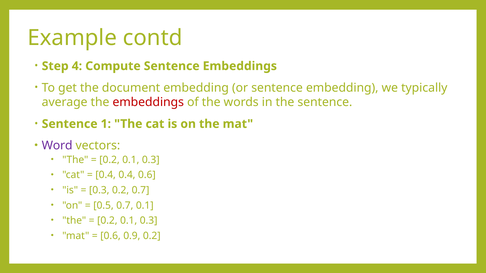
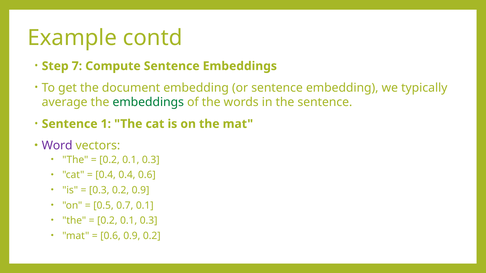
4: 4 -> 7 (77, 66)
embeddings colour: red -> green (148, 102)
0.2 0.7: 0.7 -> 0.9 (141, 190)
